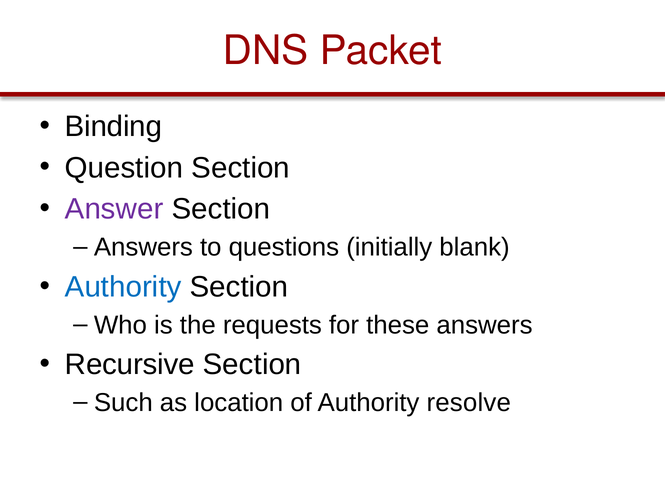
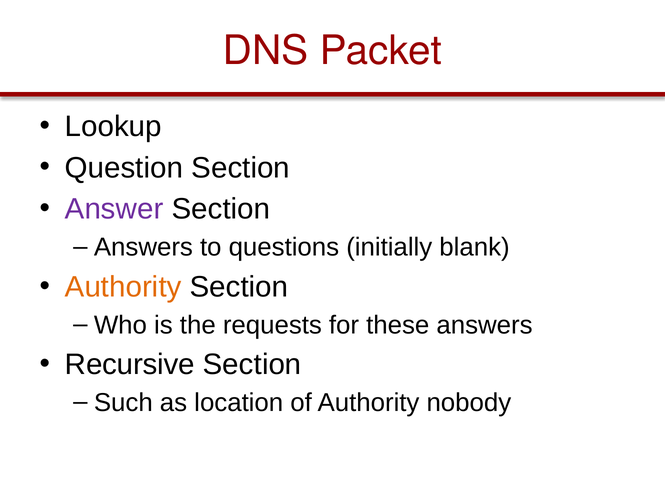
Binding: Binding -> Lookup (113, 126)
Authority colour: blue -> orange (123, 287)
resolve: resolve -> nobody (469, 403)
